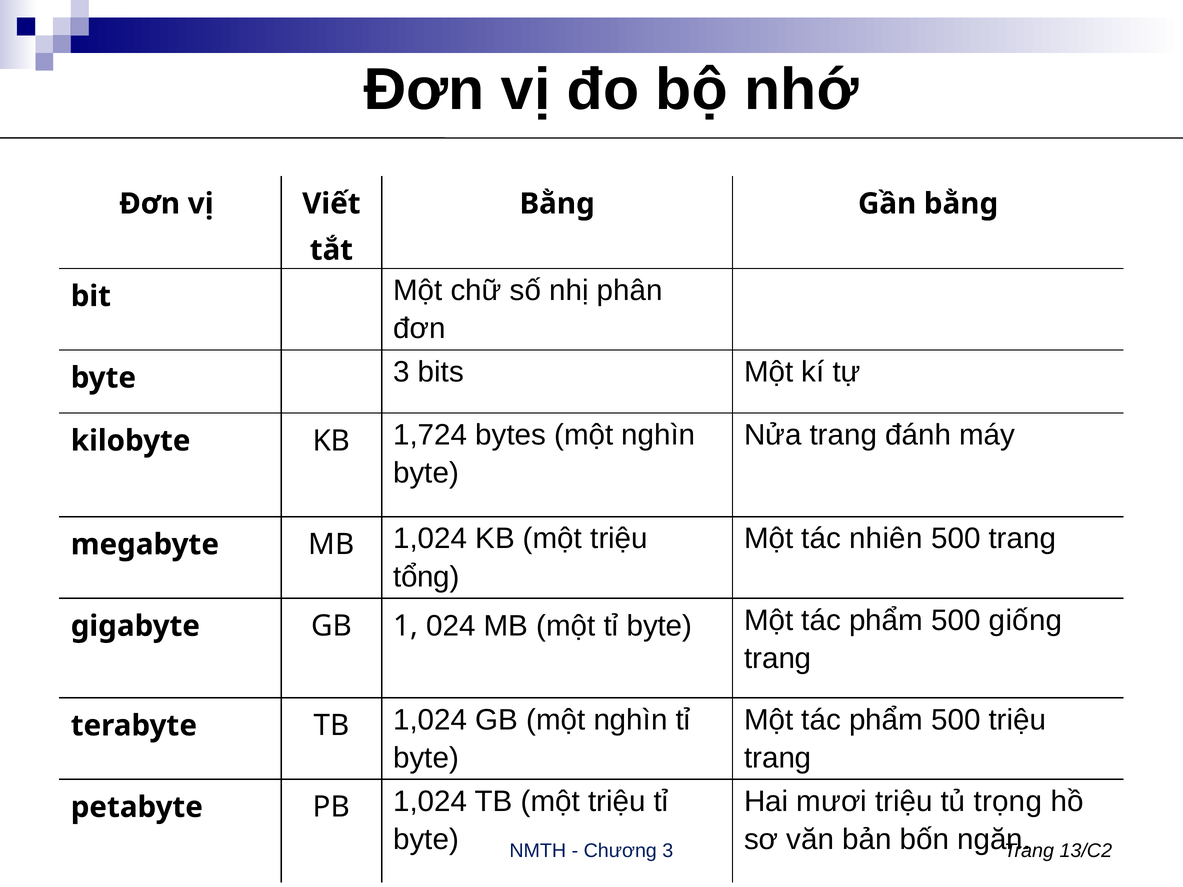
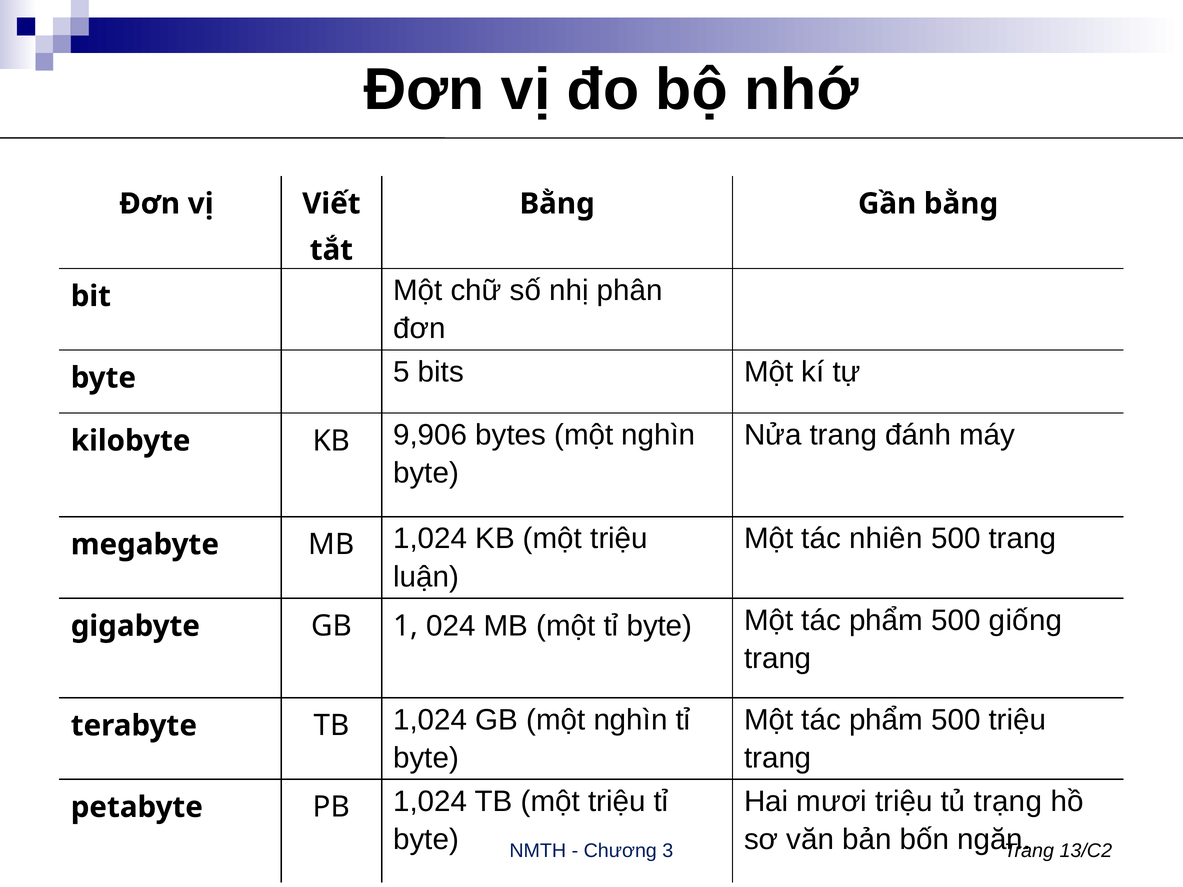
byte 3: 3 -> 5 (402, 372)
1,724: 1,724 -> 9,906 (430, 435)
tổng: tổng -> luận (426, 577)
trọng: trọng -> trạng (1008, 802)
